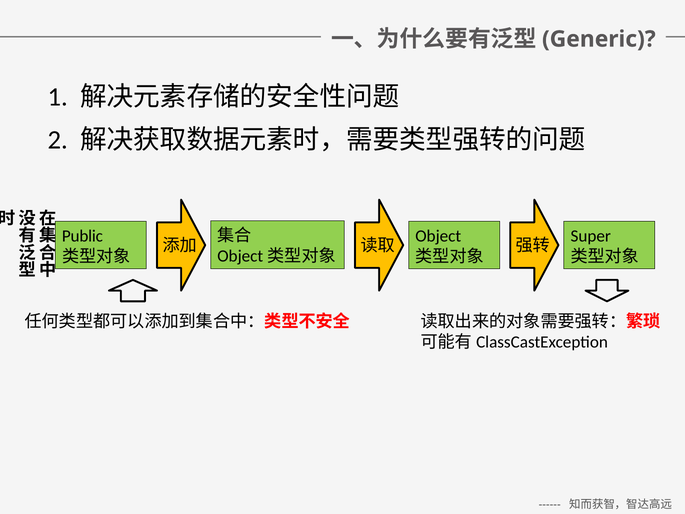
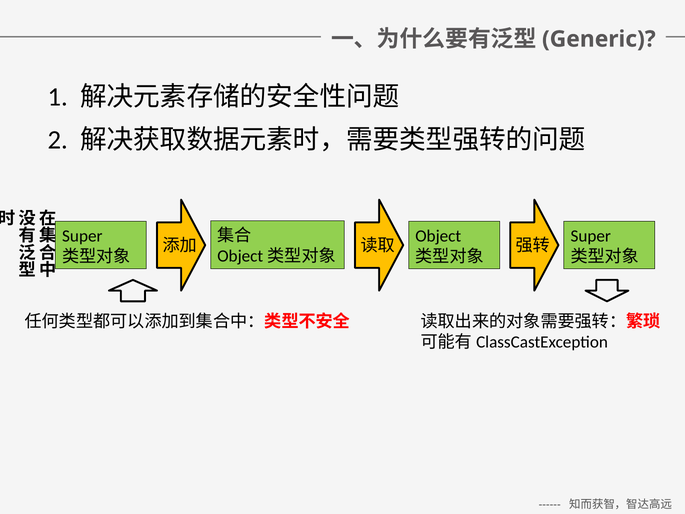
Public: Public -> Super (82, 236)
